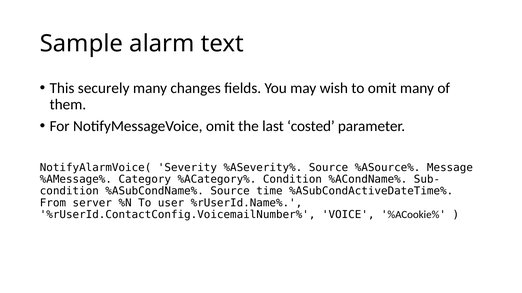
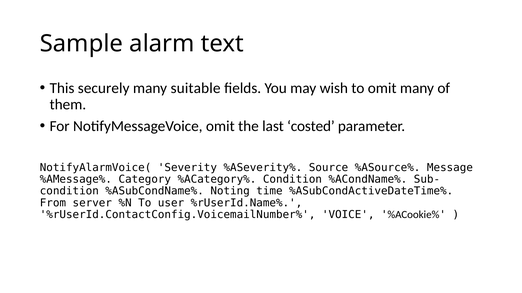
changes: changes -> suitable (196, 88)
%ASubCondName% Source: Source -> Noting (230, 191)
